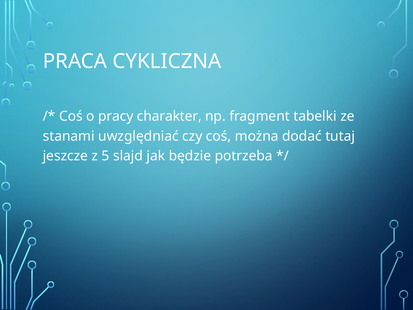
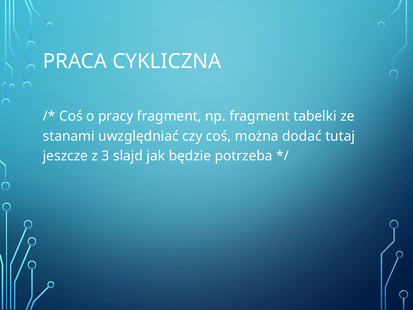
pracy charakter: charakter -> fragment (169, 116)
5: 5 -> 3 (106, 156)
